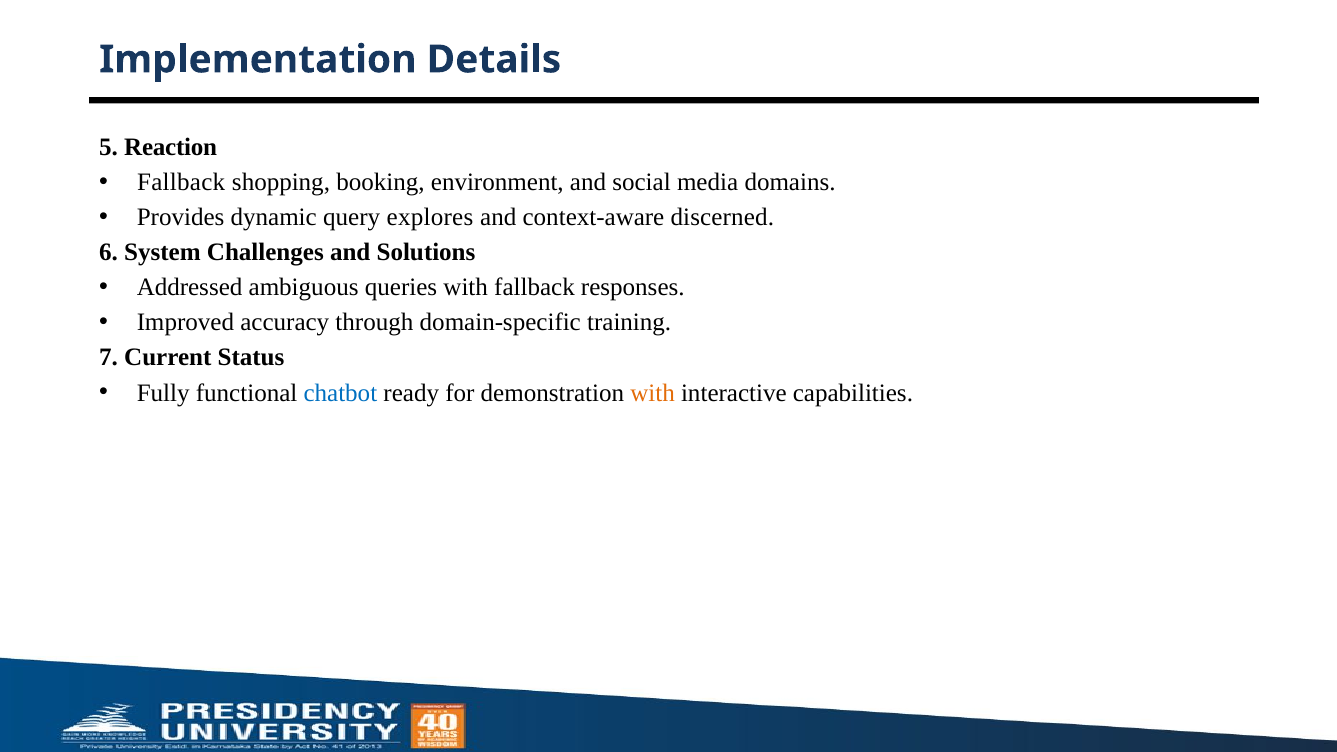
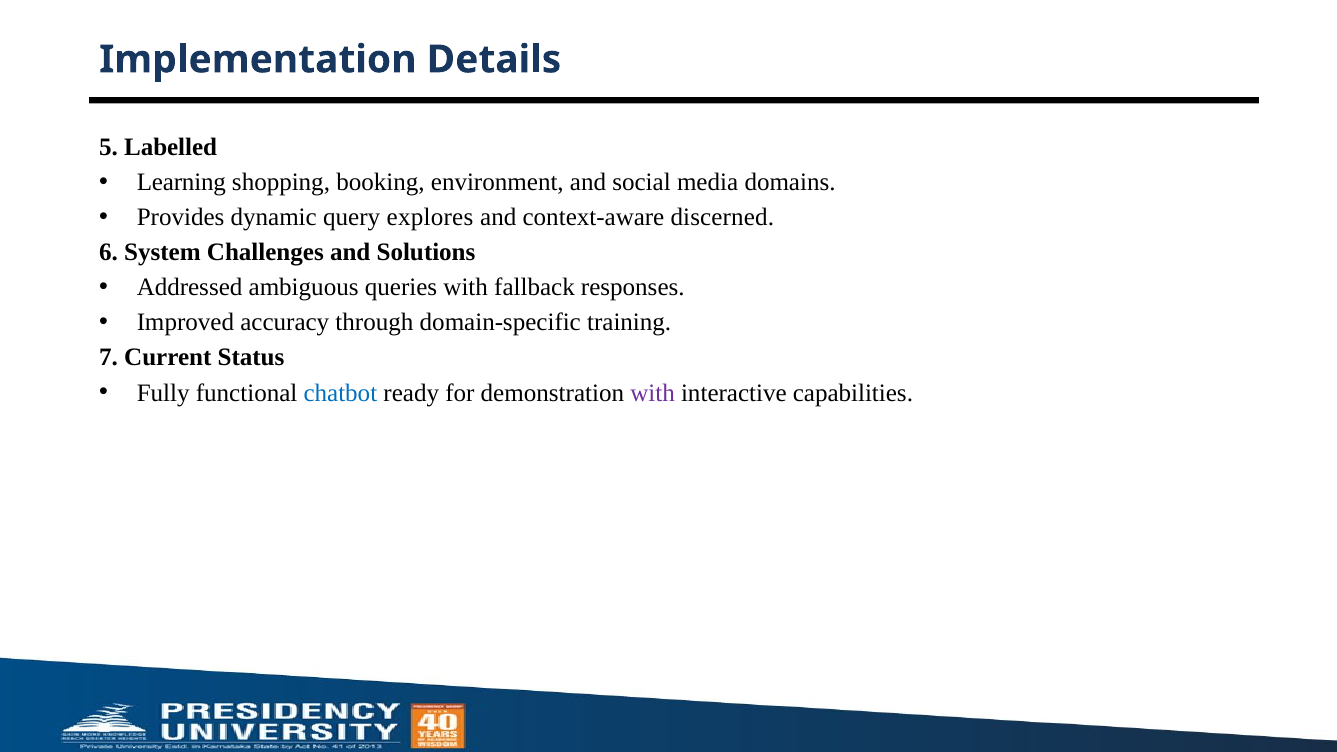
Reaction: Reaction -> Labelled (171, 147)
Fallback: Fallback -> Learning (181, 182)
with colour: orange -> purple (653, 393)
